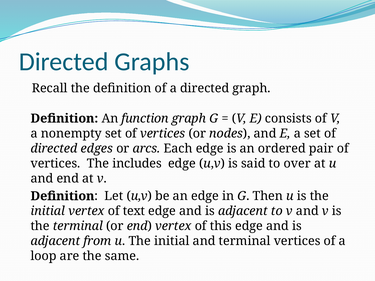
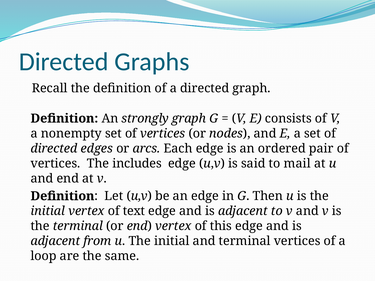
function: function -> strongly (145, 119)
over: over -> mail (297, 164)
